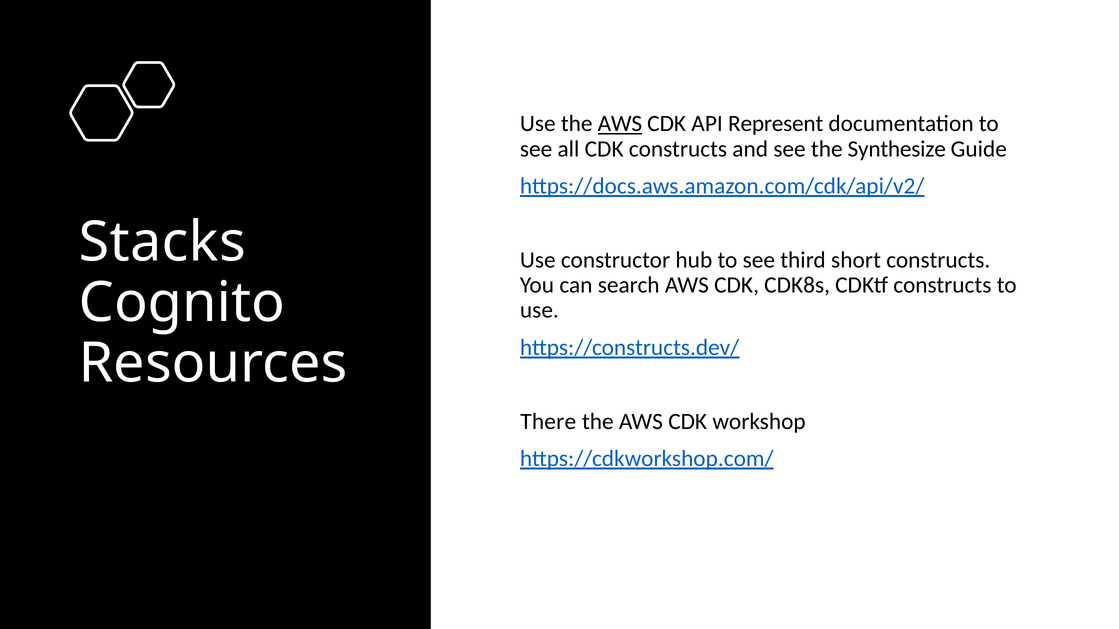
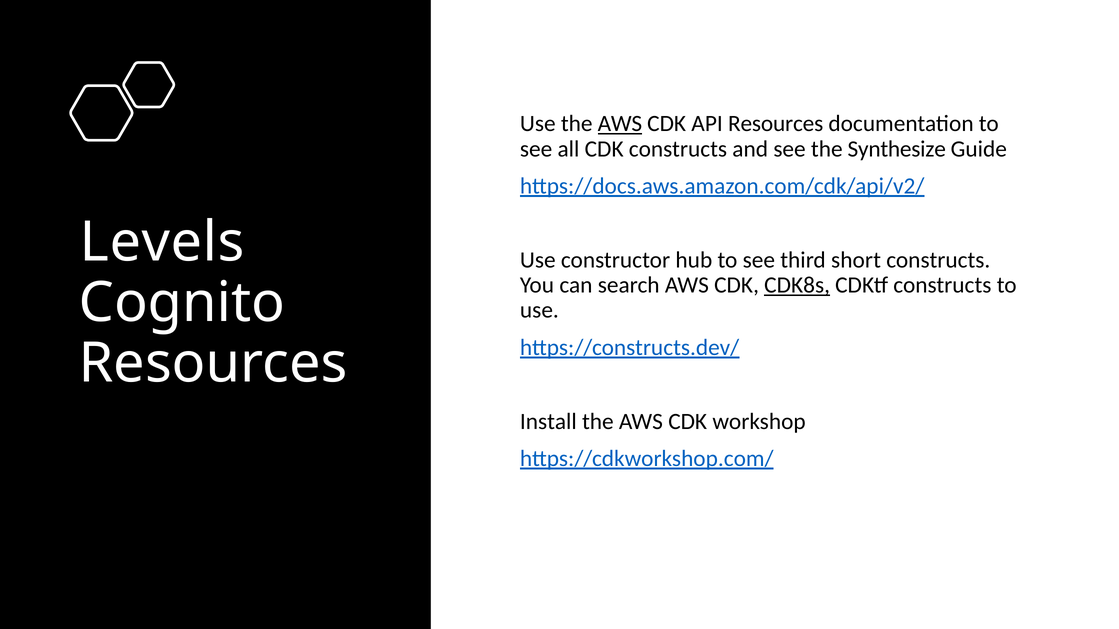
API Represent: Represent -> Resources (776, 124)
Stacks: Stacks -> Levels (162, 243)
CDK8s underline: none -> present (797, 285)
There: There -> Install (548, 422)
